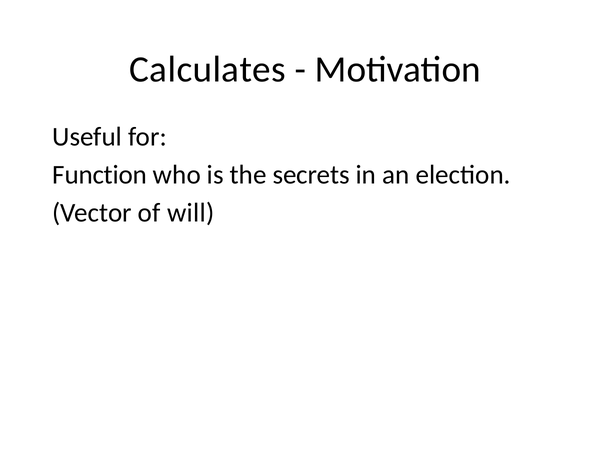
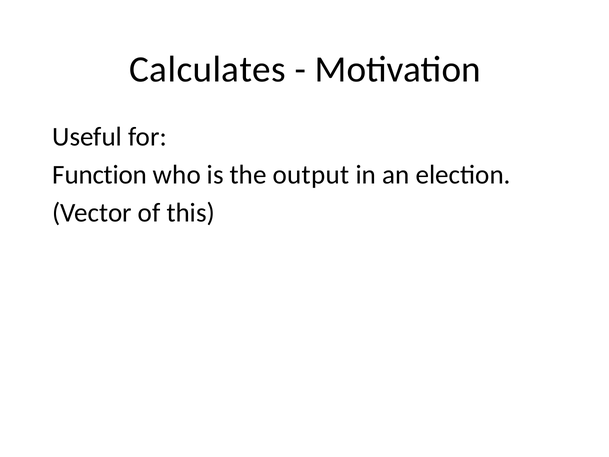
secrets: secrets -> output (311, 175)
will: will -> this (191, 213)
